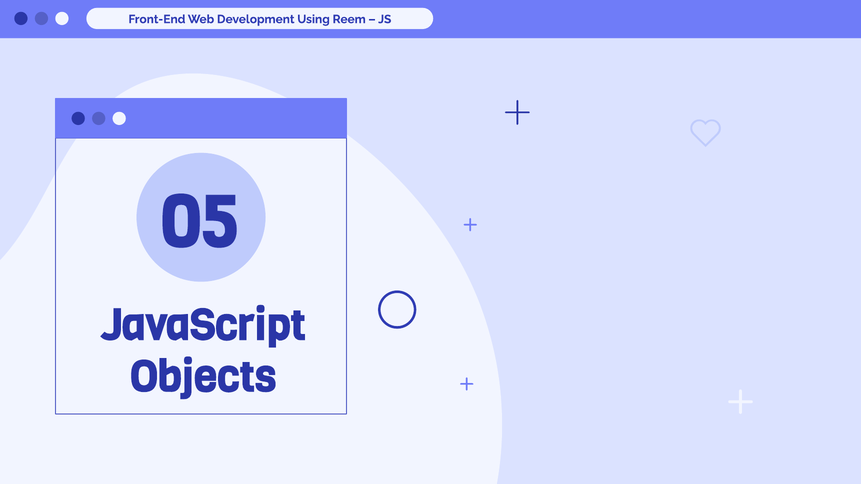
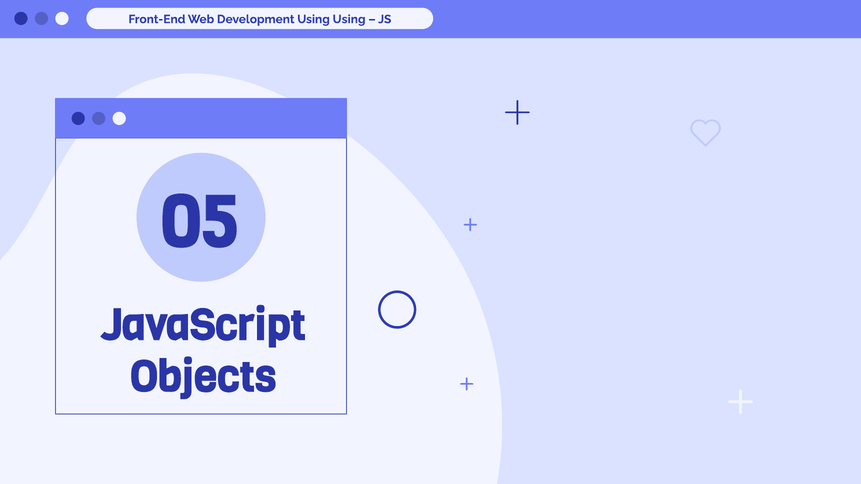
Using Reem: Reem -> Using (349, 19)
